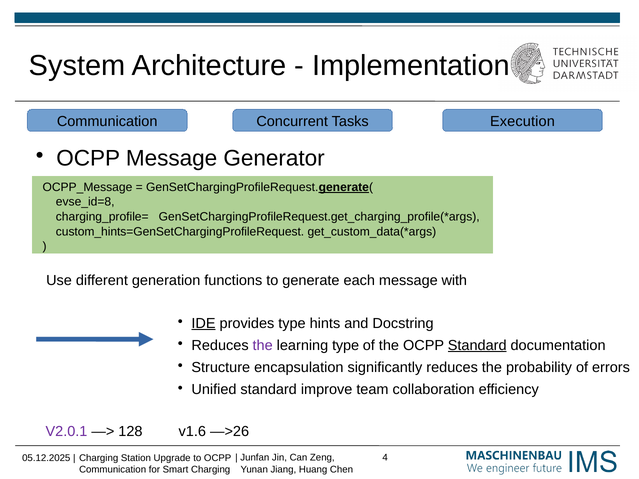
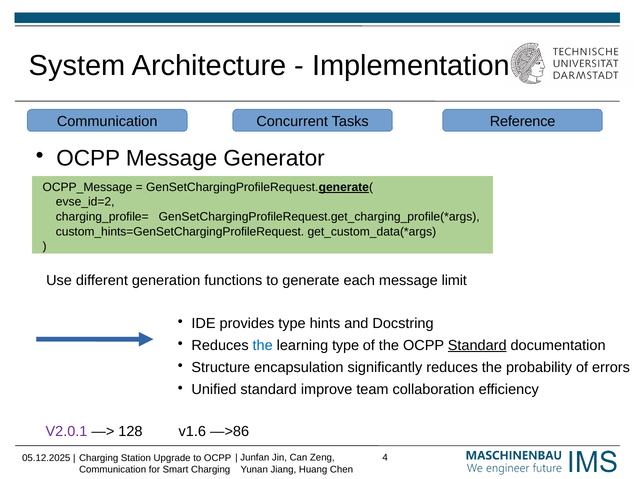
Execution: Execution -> Reference (523, 121)
evse_id=8: evse_id=8 -> evse_id=2 (85, 202)
with: with -> limit (454, 281)
IDE underline: present -> none (204, 324)
the colour: purple -> blue (263, 345)
—>26: —>26 -> —>86 (230, 432)
